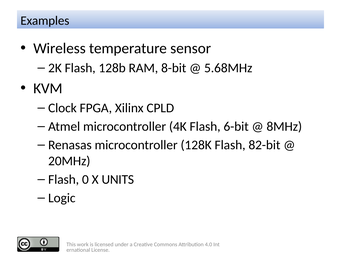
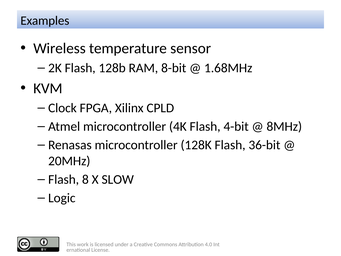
5.68MHz: 5.68MHz -> 1.68MHz (228, 68)
6-bit: 6-bit -> 4-bit (236, 126)
82-bit: 82-bit -> 36-bit (264, 145)
0: 0 -> 8 (85, 179)
UNITS: UNITS -> SLOW (118, 179)
